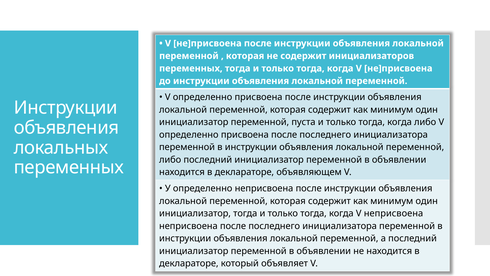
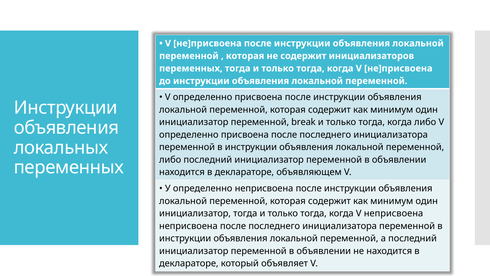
пуста: пуста -> break (303, 122)
